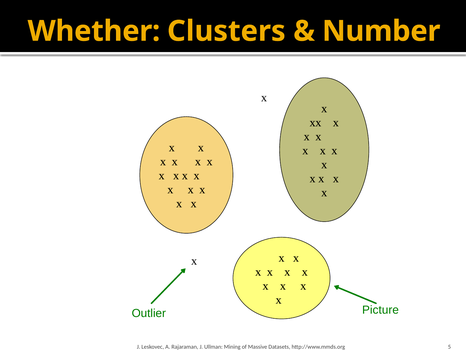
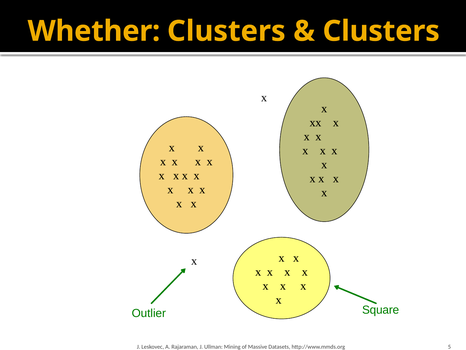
Number: Number -> Clusters (381, 31)
Picture: Picture -> Square (381, 310)
